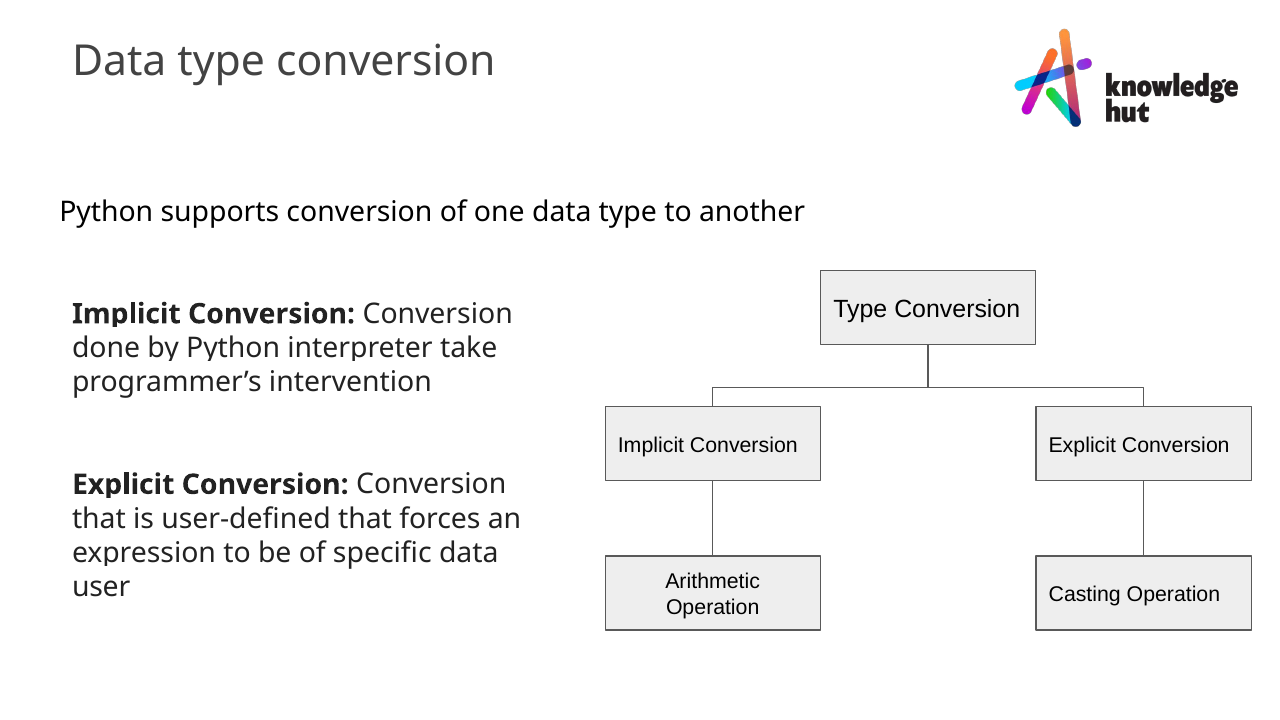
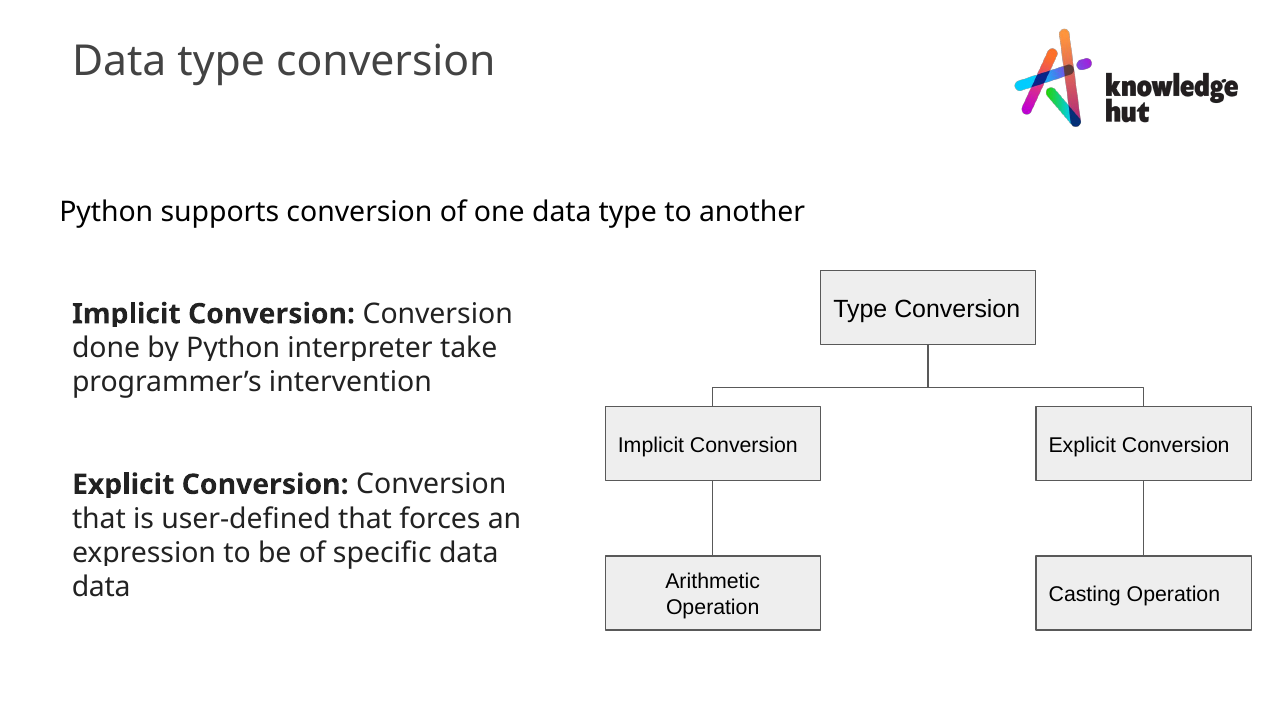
user: user -> data (101, 587)
